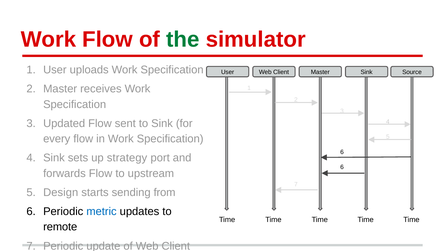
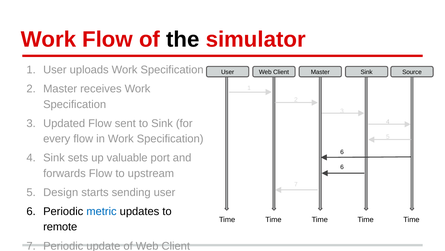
the colour: green -> black (183, 40)
strategy: strategy -> valuable (127, 158)
sending from: from -> user (165, 192)
